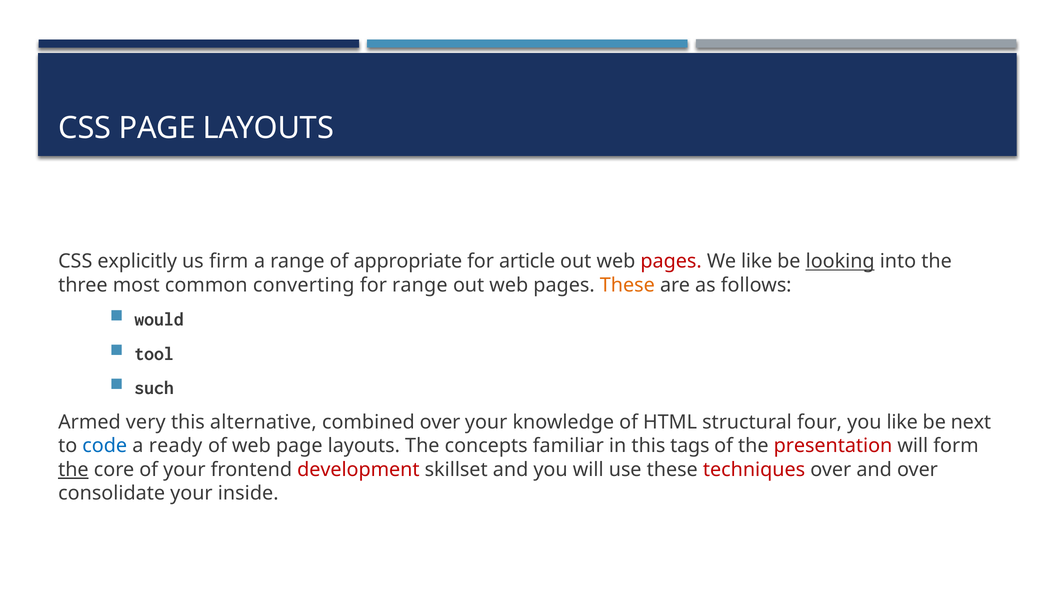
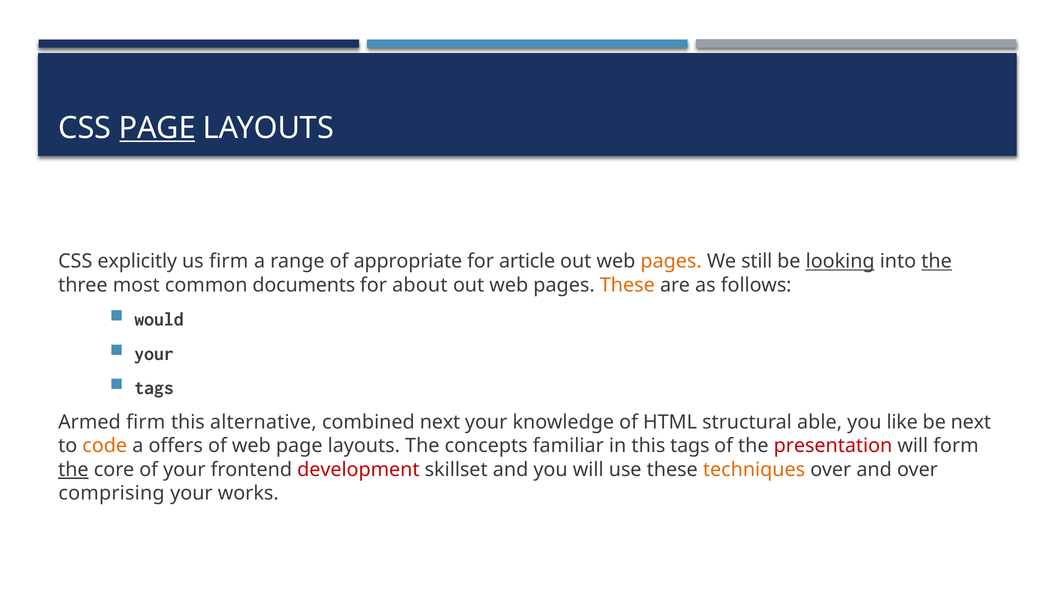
PAGE underline: none -> present (157, 128)
pages colour: red -> orange (671, 262)
We like: like -> still (757, 262)
the underline: none -> present (937, 262)
converting: converting -> documents (304, 285)
for range: range -> about (420, 285)
tool: tool -> your (154, 354)
such: such -> tags (154, 388)
Armed very: very -> firm (146, 423)
combined over: over -> next (440, 423)
four: four -> able (820, 423)
code colour: blue -> orange (105, 446)
ready: ready -> offers (176, 446)
techniques colour: red -> orange (754, 470)
consolidate: consolidate -> comprising (112, 494)
inside: inside -> works (248, 494)
